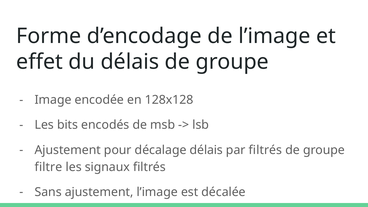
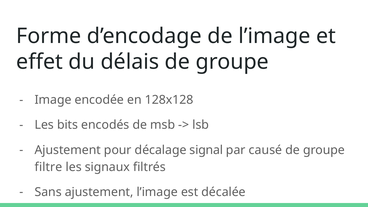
décalage délais: délais -> signal (206, 150)
par filtrés: filtrés -> causé (265, 150)
